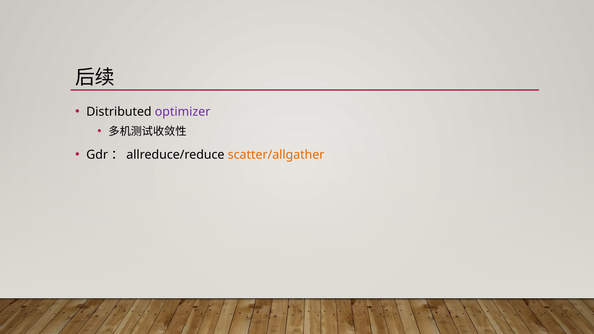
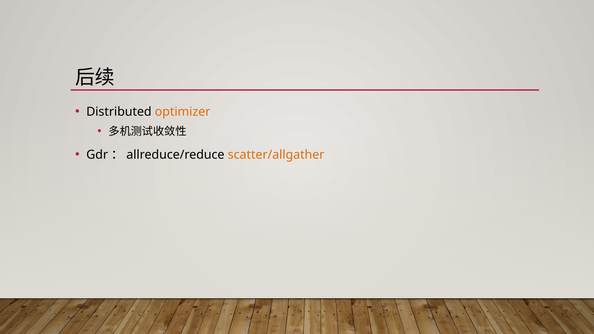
optimizer colour: purple -> orange (183, 112)
